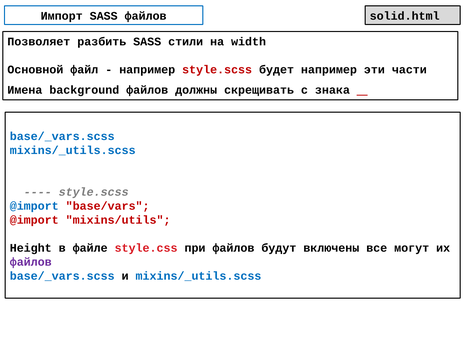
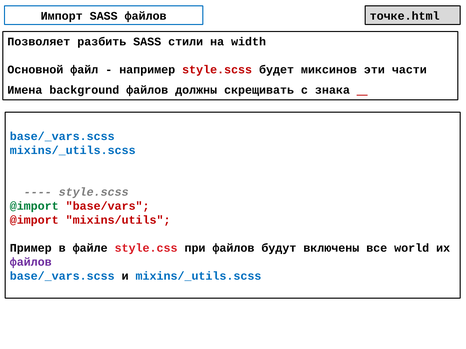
solid.html: solid.html -> точке.html (405, 16)
будет например: например -> миксинов (329, 70)
@import colour: blue -> green (34, 206)
Height: Height -> Пример (31, 248)
могут: могут -> world (412, 248)
